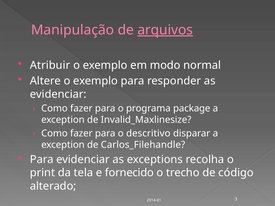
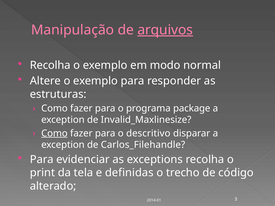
Atribuir: Atribuir -> Recolha (50, 65)
evidenciar: evidenciar -> estruturas (58, 94)
Como underline: none -> present (54, 133)
fornecido: fornecido -> definidas (129, 173)
